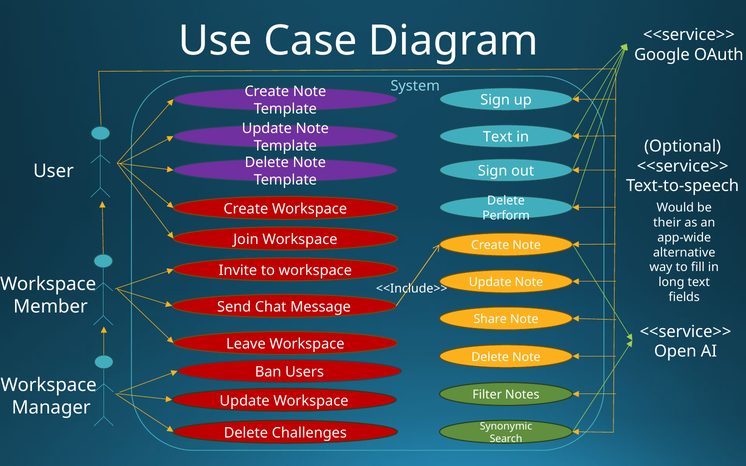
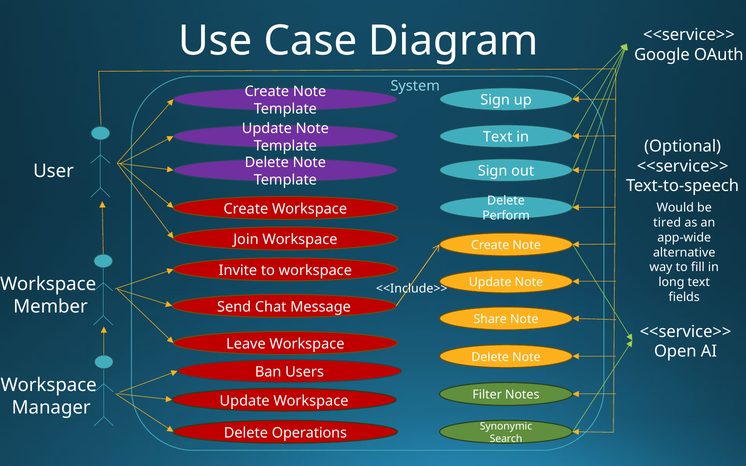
their: their -> tired (667, 223)
Challenges: Challenges -> Operations (309, 433)
